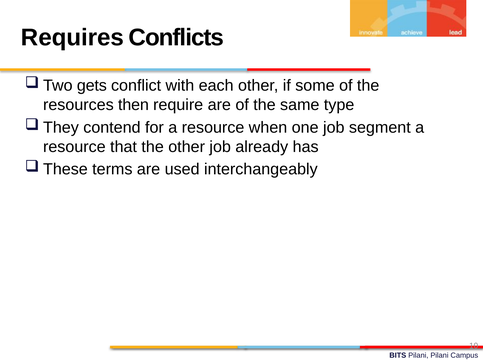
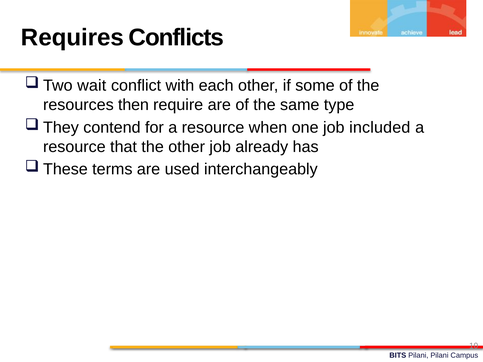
gets: gets -> wait (92, 86)
segment: segment -> included (380, 128)
